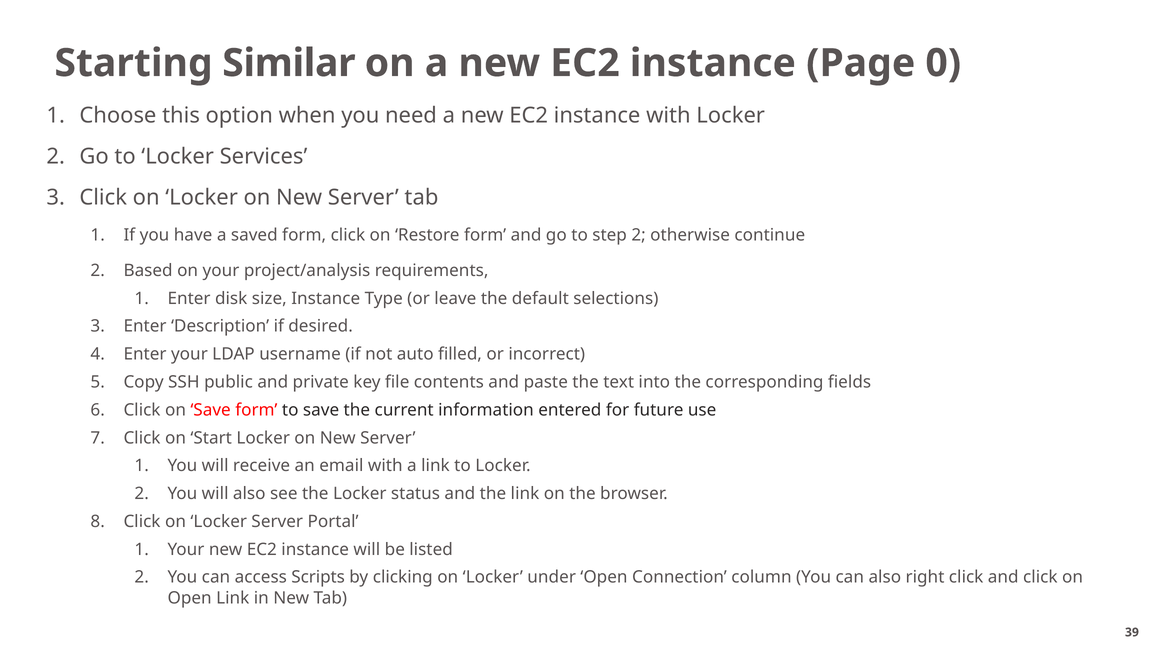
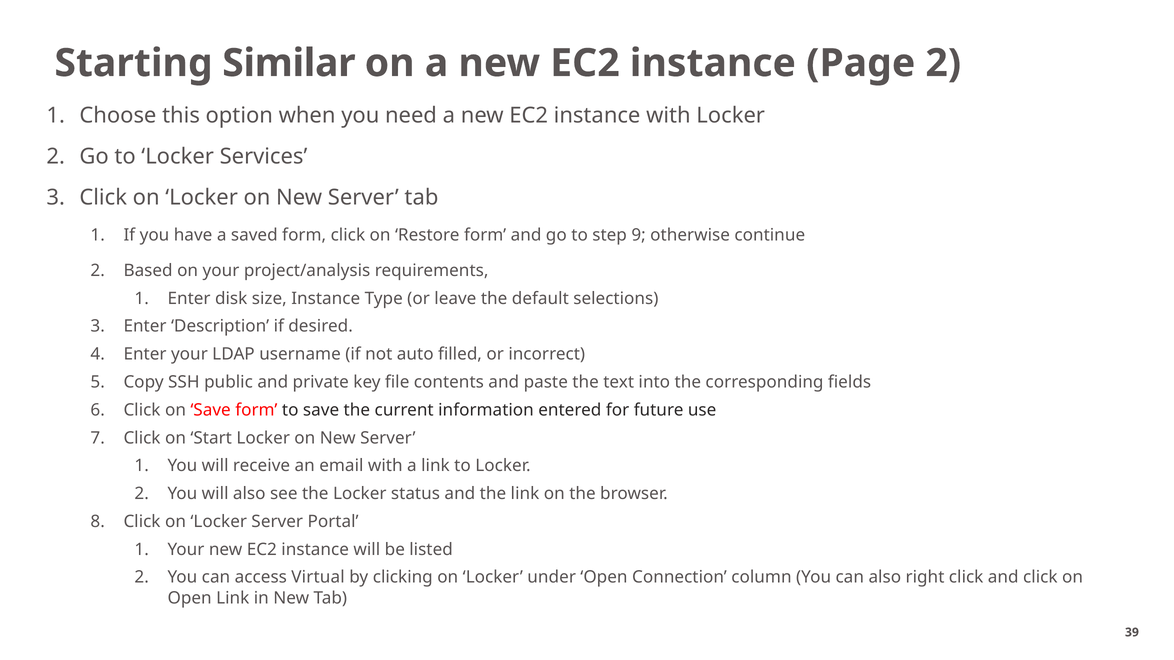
Page 0: 0 -> 2 (943, 63)
step 2: 2 -> 9 (639, 235)
Scripts: Scripts -> Virtual (318, 578)
